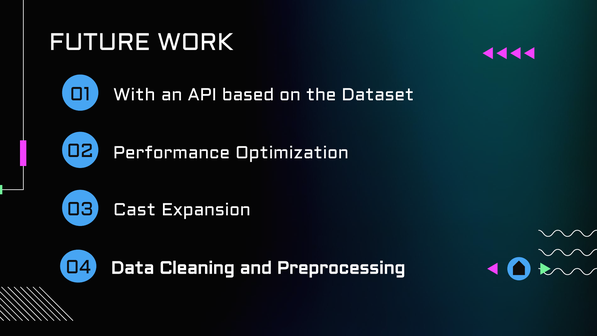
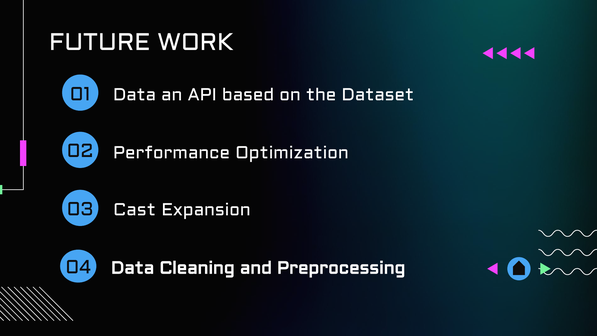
01 With: With -> Data (134, 95)
